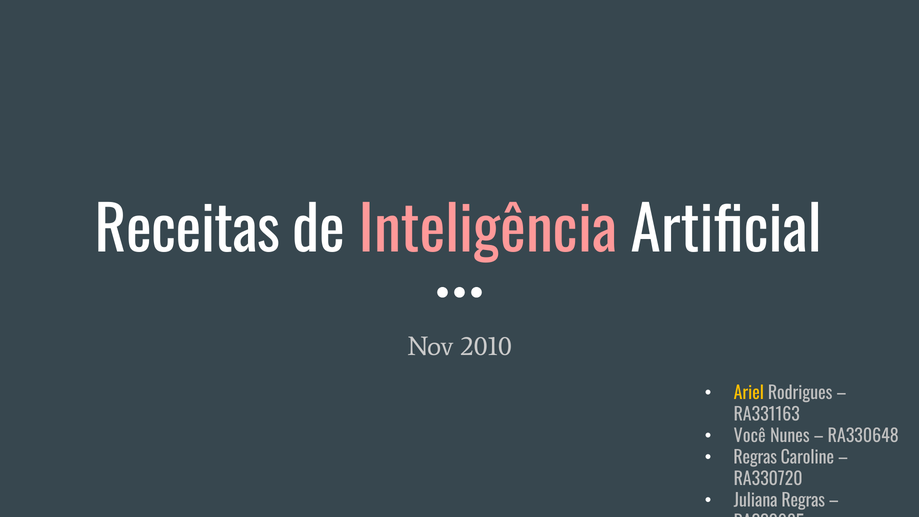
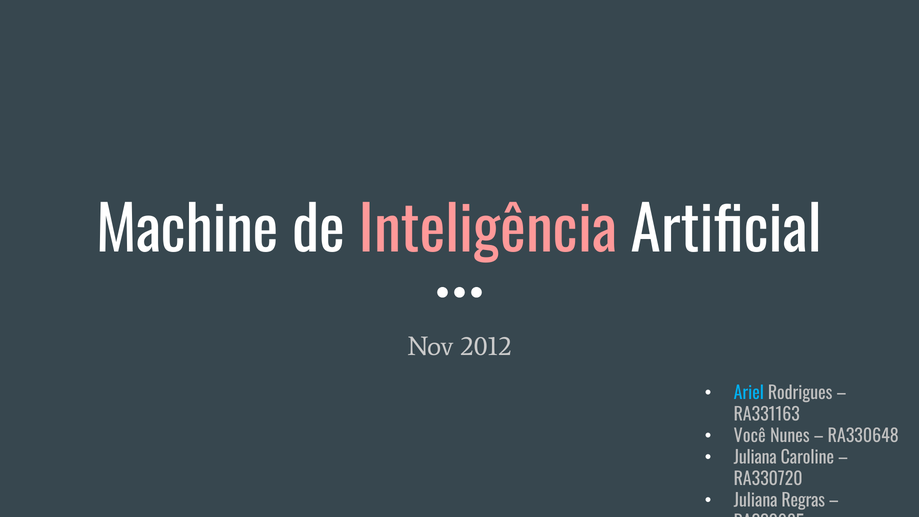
Receitas: Receitas -> Machine (187, 232)
2010: 2010 -> 2012 (486, 346)
Ariel colour: yellow -> light blue (749, 393)
Regras: Regras -> Juliana (755, 458)
